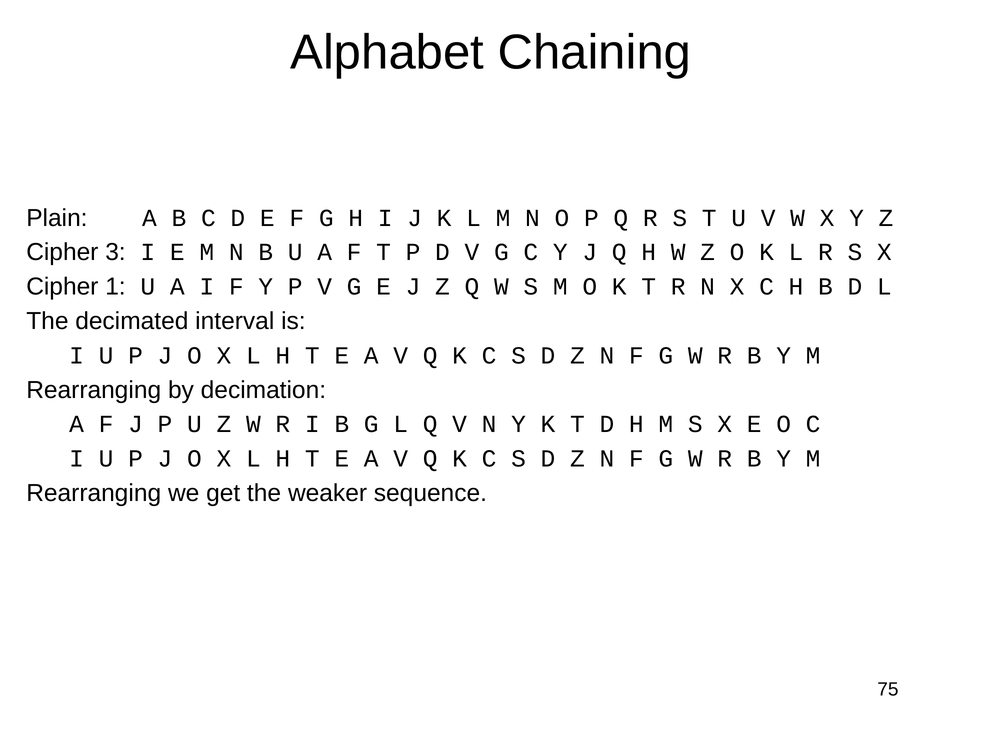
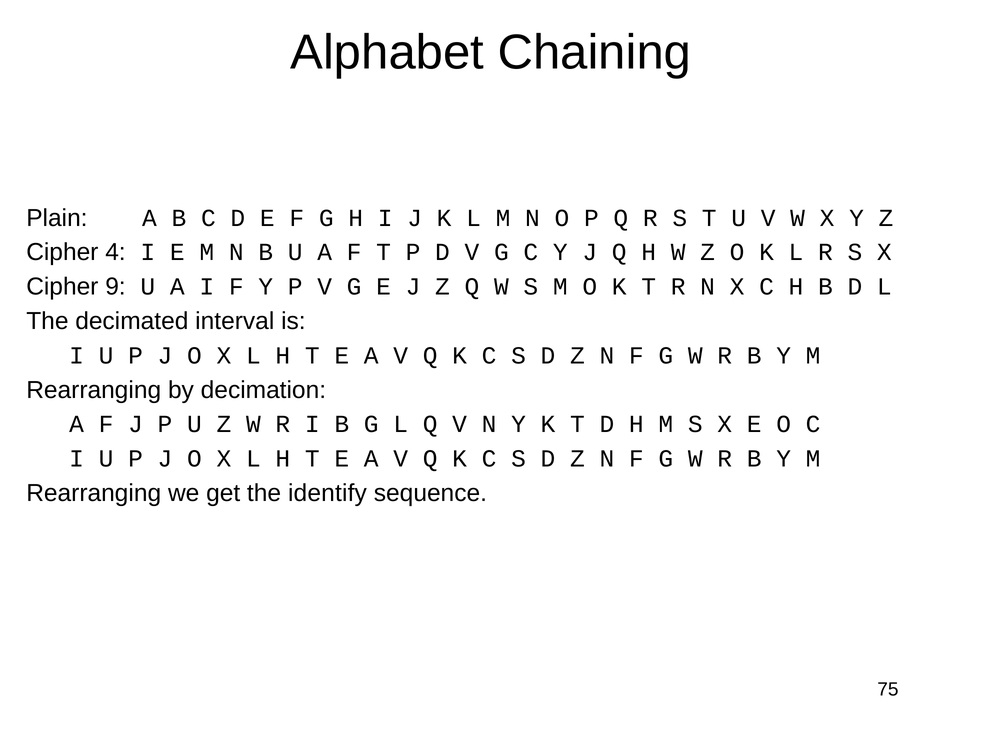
3: 3 -> 4 (115, 252)
1: 1 -> 9 (115, 287)
weaker: weaker -> identify (327, 493)
